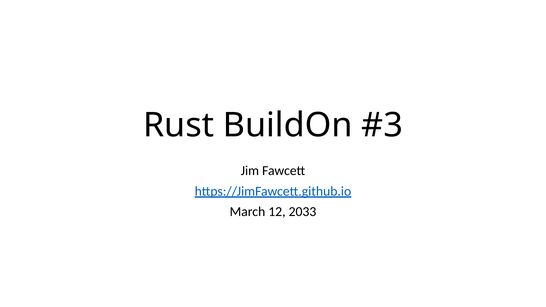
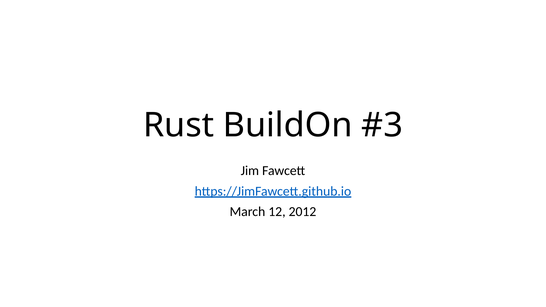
2033: 2033 -> 2012 (302, 212)
